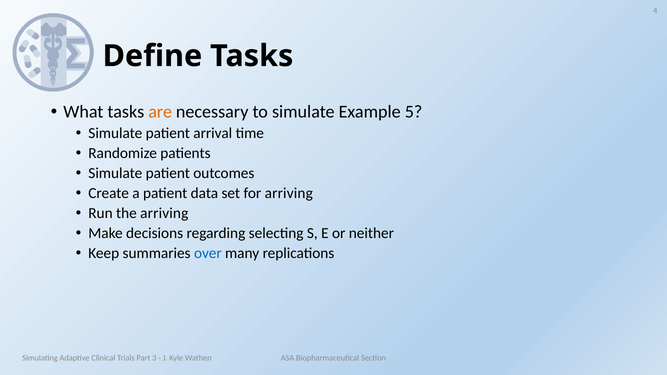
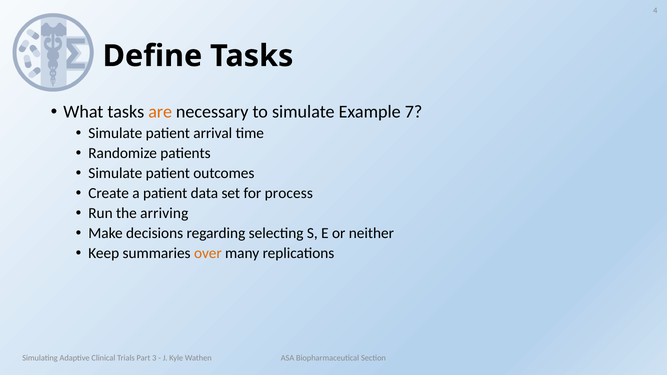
5: 5 -> 7 (414, 112)
for arriving: arriving -> process (289, 193)
over colour: blue -> orange (208, 253)
